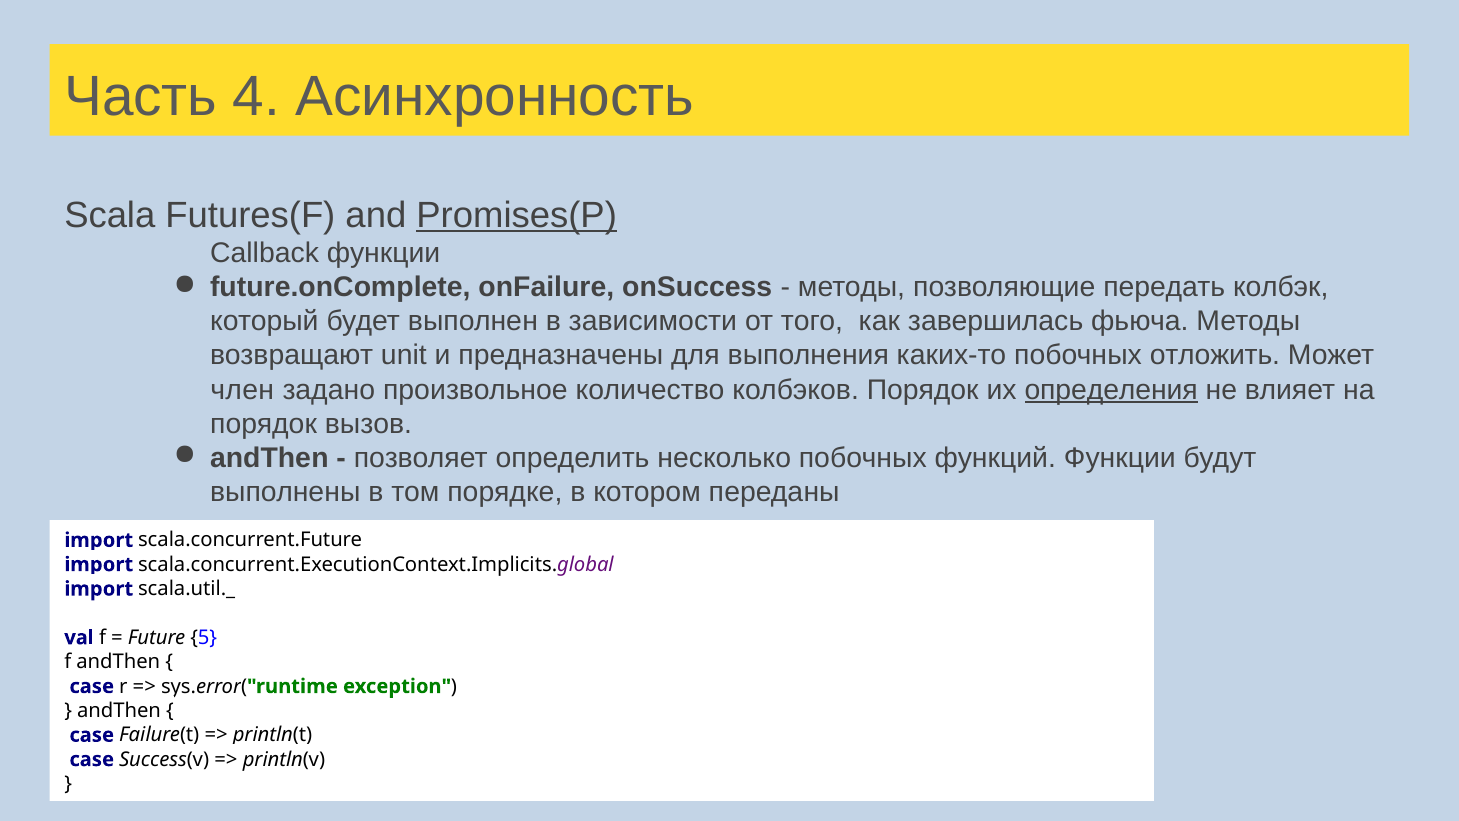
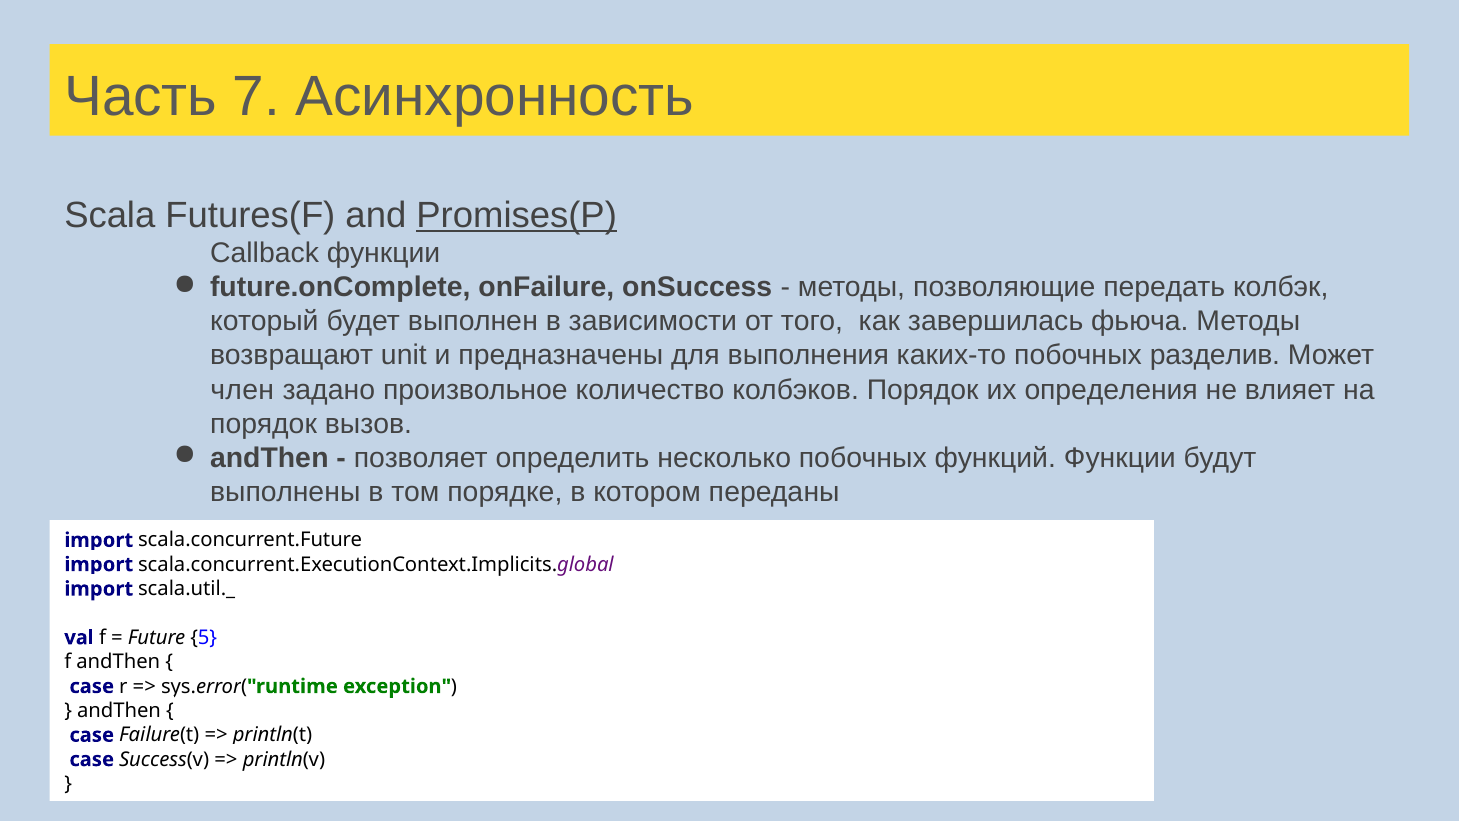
4: 4 -> 7 (257, 97)
отложить: отложить -> разделив (1215, 356)
определения underline: present -> none (1111, 390)
